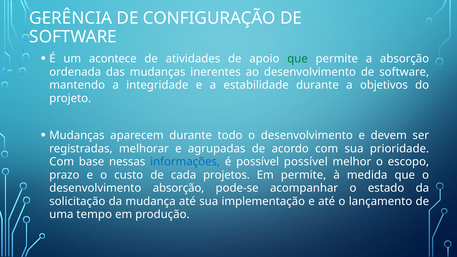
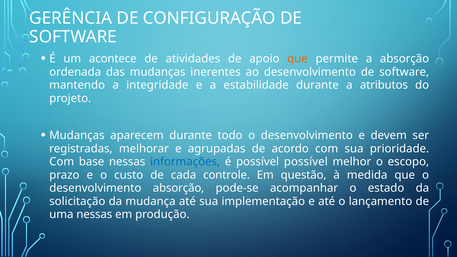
que colour: green -> orange (298, 59)
objetivos: objetivos -> atributos (384, 85)
projetos: projetos -> controle (227, 175)
Em permite: permite -> questão (304, 175)
uma tempo: tempo -> nessas (94, 214)
